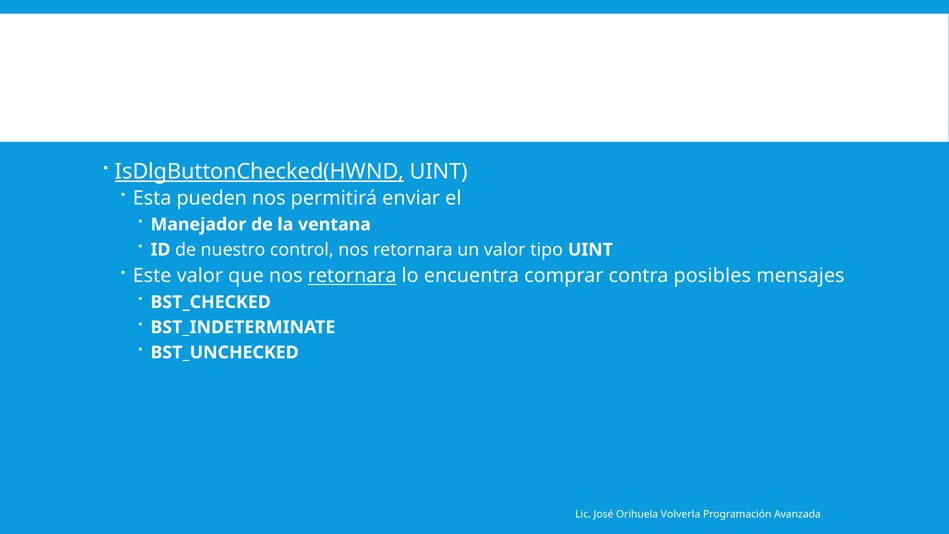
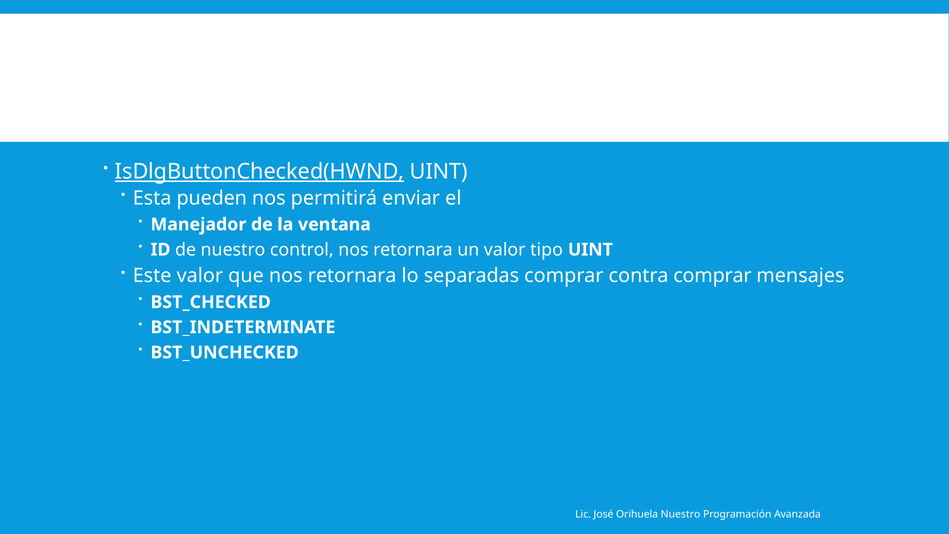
retornara underline: present -> none (352, 276)
encuentra: encuentra -> separadas (471, 276)
contra posibles: posibles -> comprar (712, 276)
Orihuela Volverla: Volverla -> Nuestro (681, 514)
